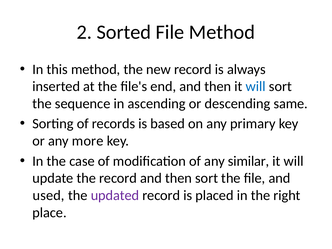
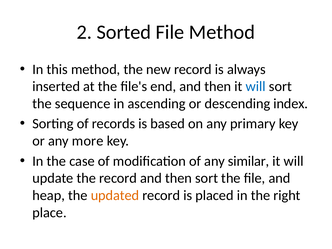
same: same -> index (291, 104)
used: used -> heap (49, 195)
updated colour: purple -> orange (115, 195)
